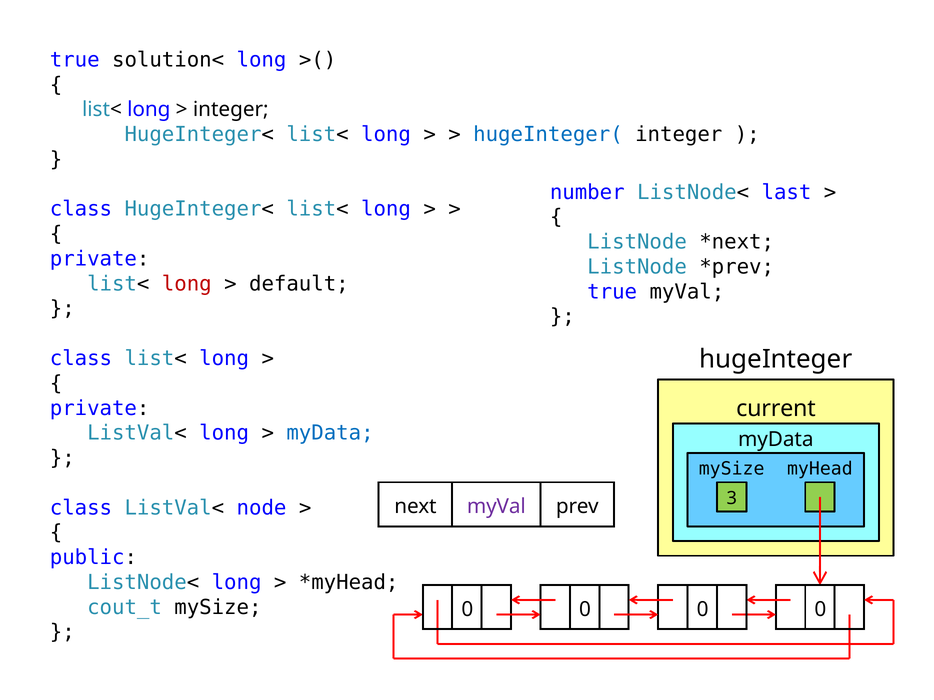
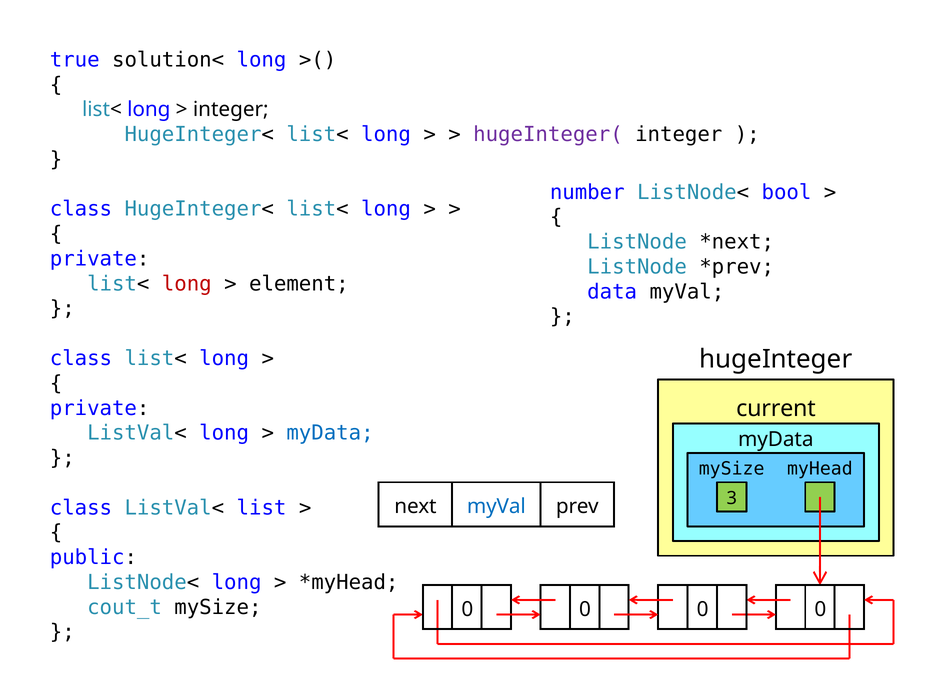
hugeInteger( colour: blue -> purple (548, 135)
last: last -> bool (787, 192)
default: default -> element (299, 284)
true: true -> data (612, 292)
node: node -> list (262, 508)
myVal colour: purple -> blue (496, 507)
